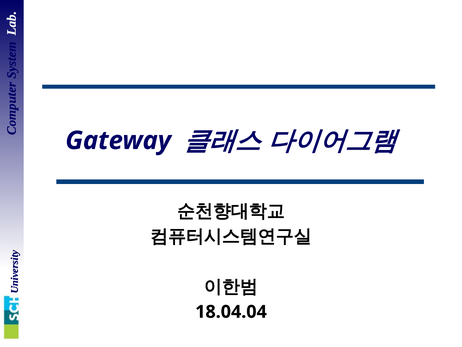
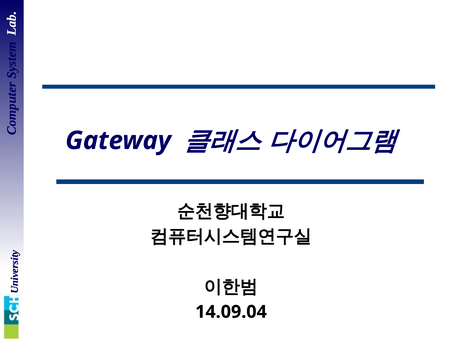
18.04.04: 18.04.04 -> 14.09.04 (231, 311)
